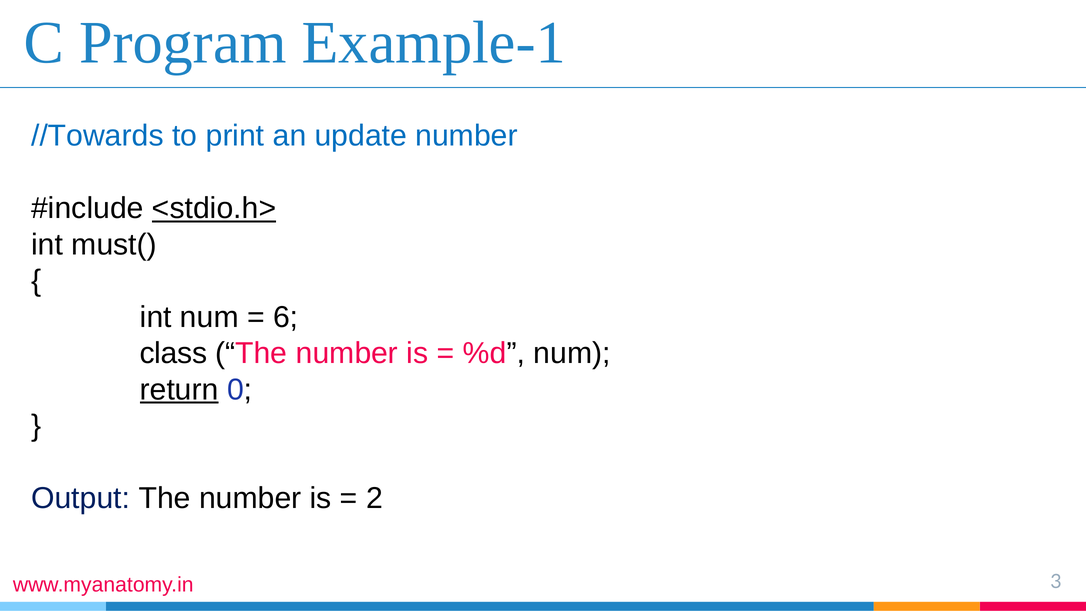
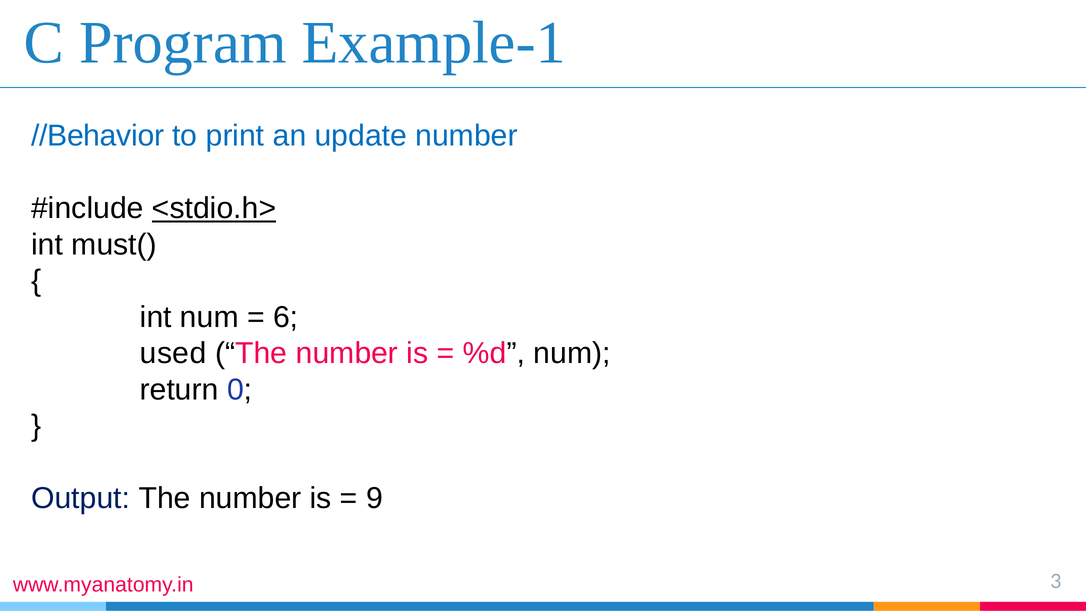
//Towards: //Towards -> //Behavior (98, 136)
class: class -> used (173, 353)
return underline: present -> none (179, 390)
2: 2 -> 9 (374, 498)
